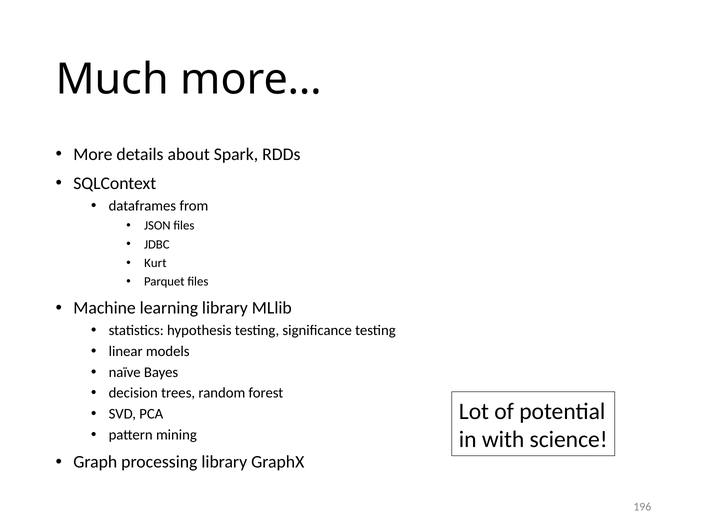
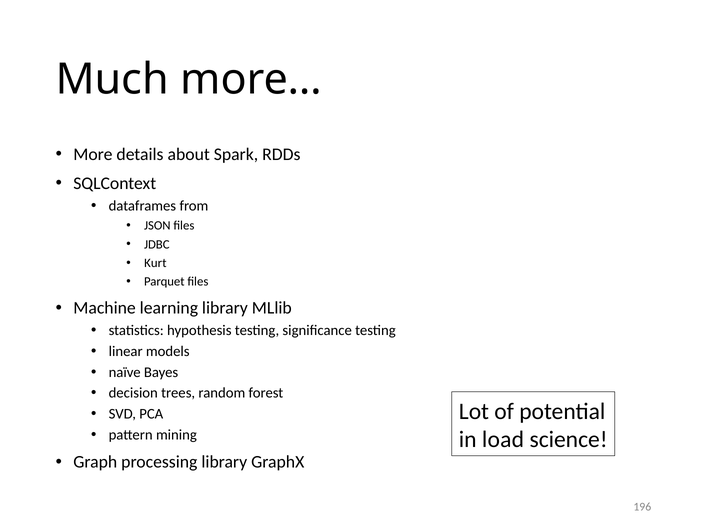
with: with -> load (503, 439)
